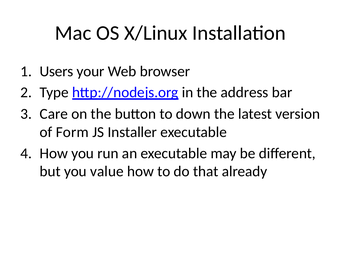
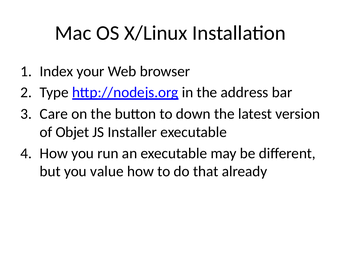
Users: Users -> Index (56, 72)
Form: Form -> Objet (72, 133)
